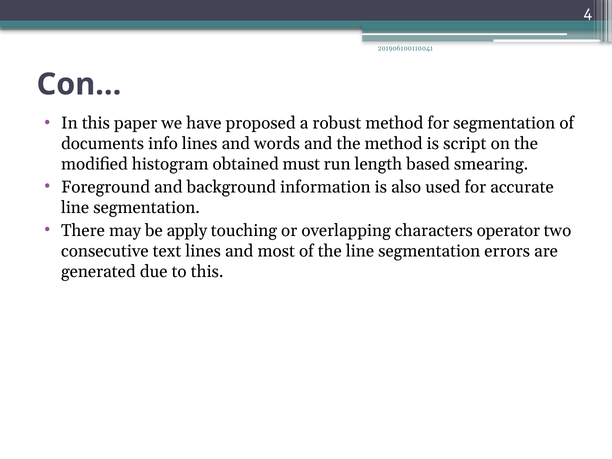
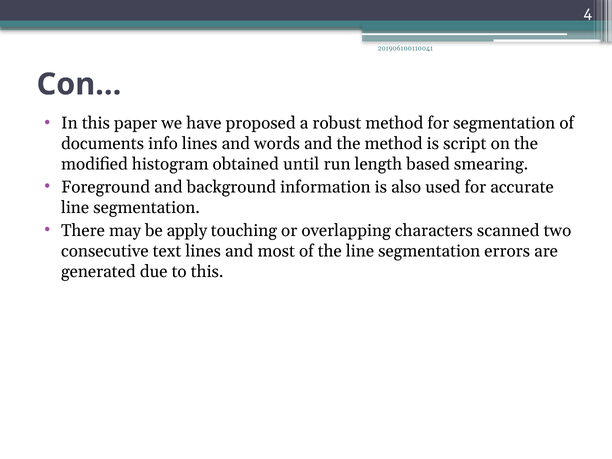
must: must -> until (301, 164)
operator: operator -> scanned (508, 231)
